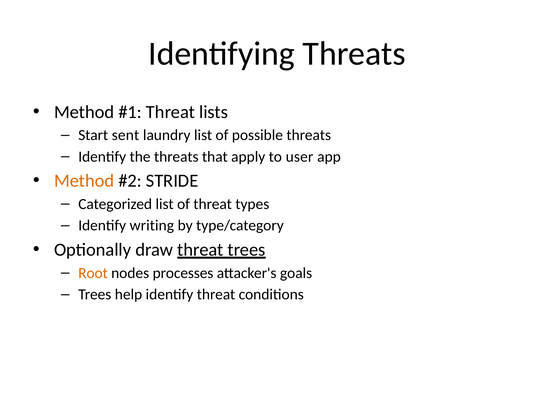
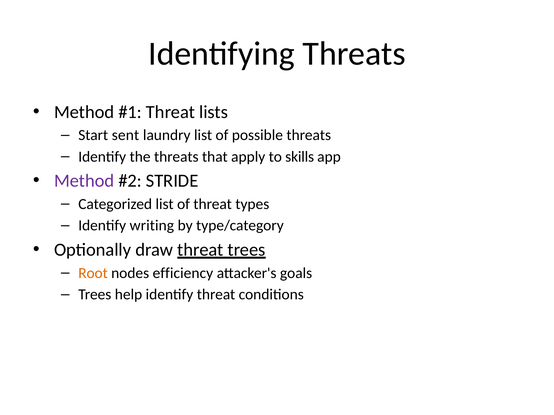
user: user -> skills (300, 157)
Method colour: orange -> purple (84, 181)
processes: processes -> efficiency (183, 273)
